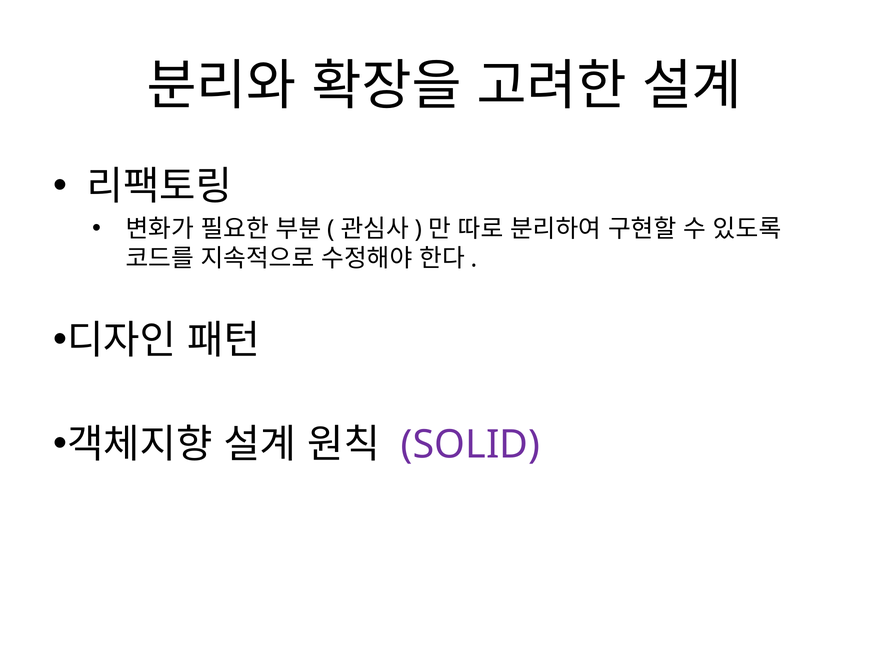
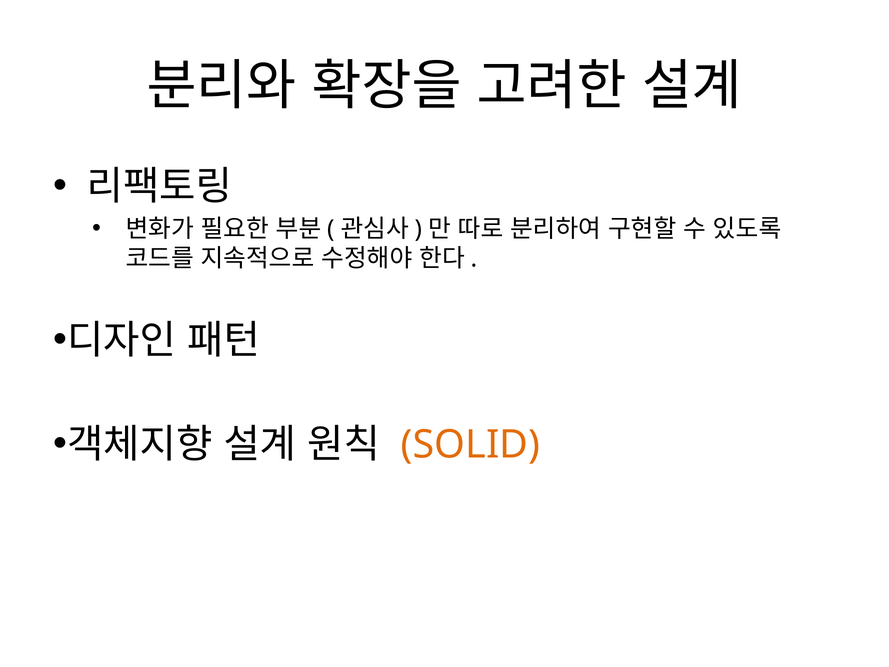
SOLID colour: purple -> orange (471, 445)
